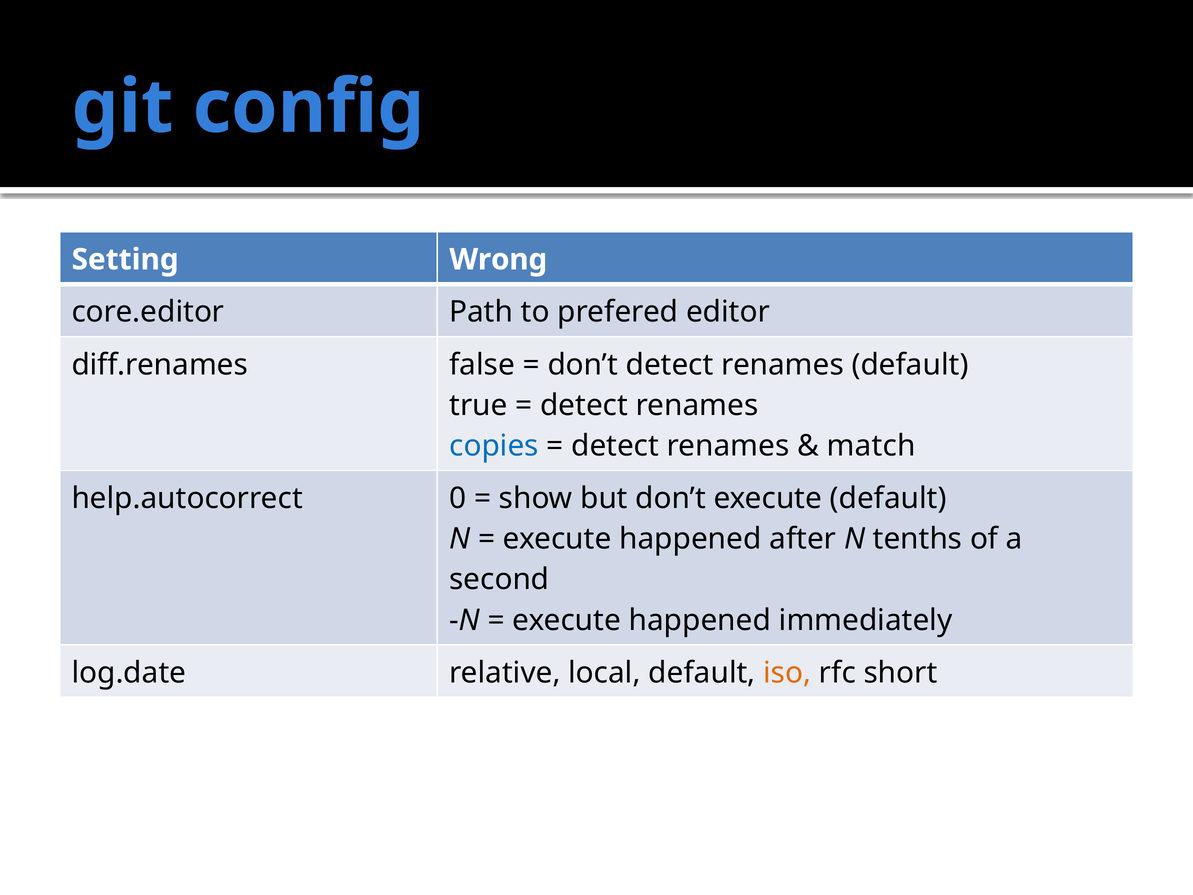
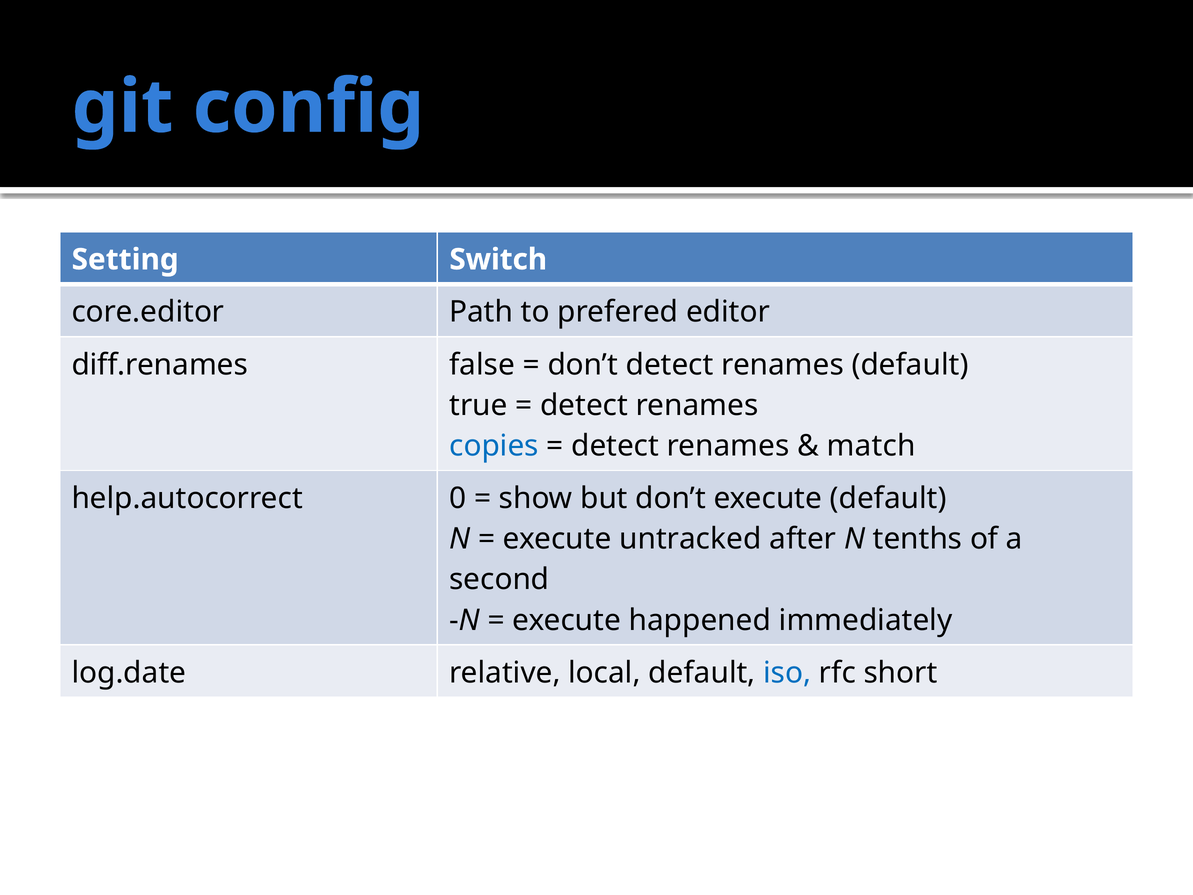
Wrong: Wrong -> Switch (498, 259)
happened: happened -> untracked (690, 539)
iso colour: orange -> blue (787, 673)
